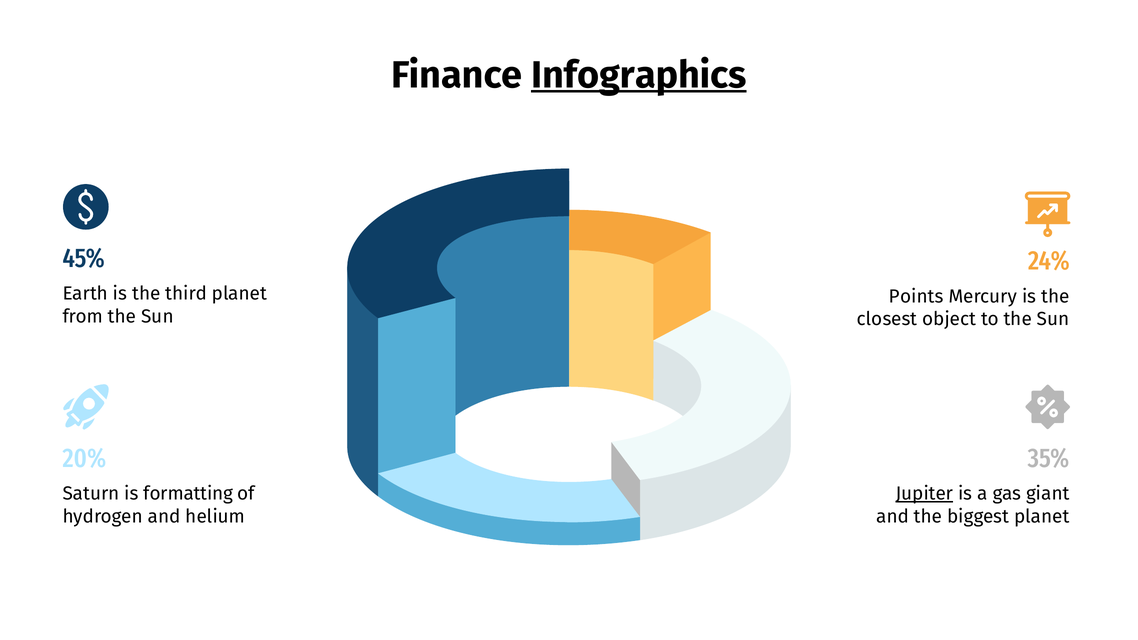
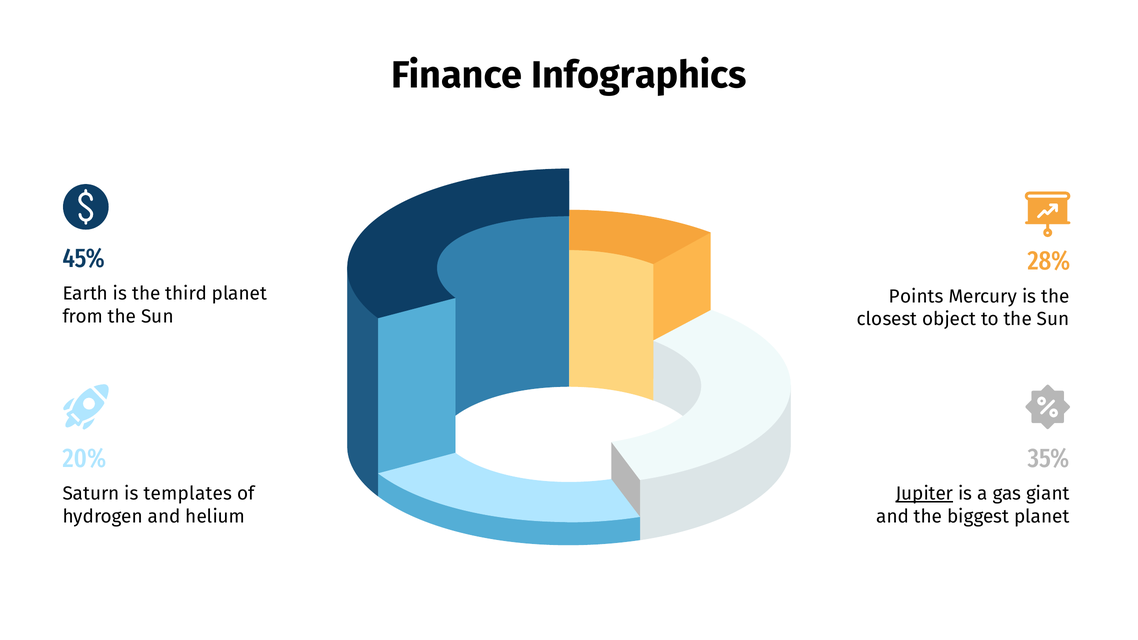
Infographics underline: present -> none (639, 75)
24%: 24% -> 28% (1049, 261)
formatting: formatting -> templates (188, 494)
